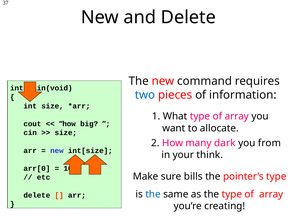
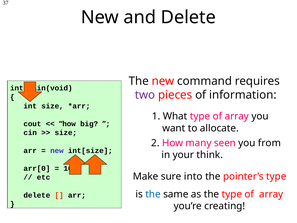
two colour: blue -> purple (145, 95)
dark: dark -> seen (225, 143)
bills: bills -> into (193, 176)
